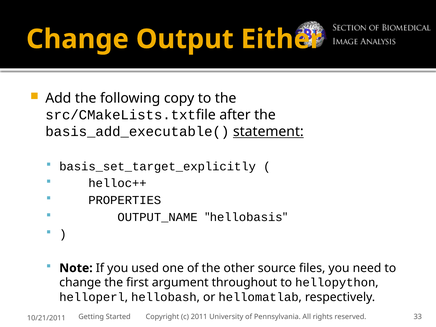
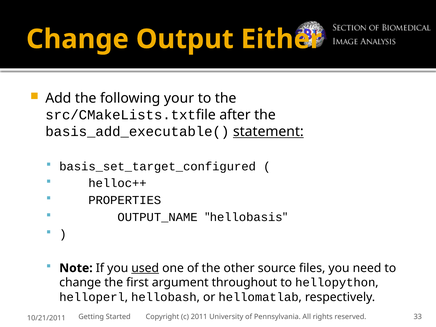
copy: copy -> your (179, 98)
basis_set_target_explicitly: basis_set_target_explicitly -> basis_set_target_configured (158, 166)
used underline: none -> present (145, 268)
